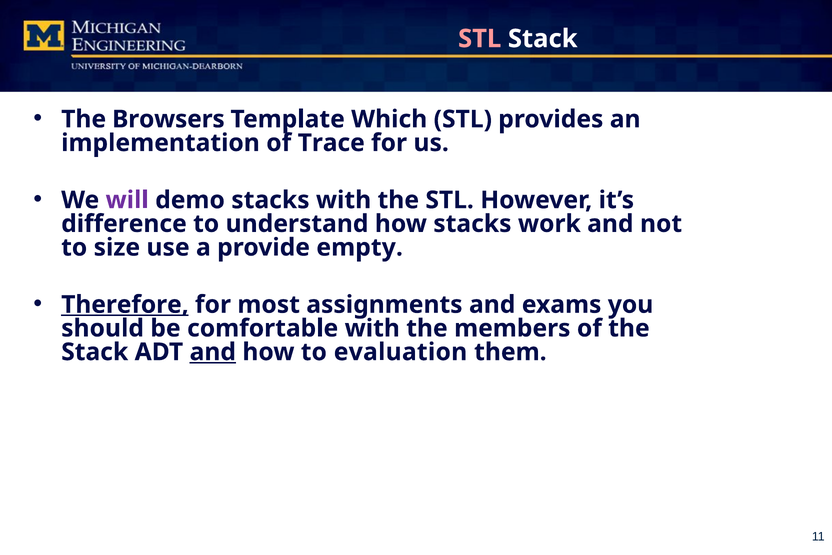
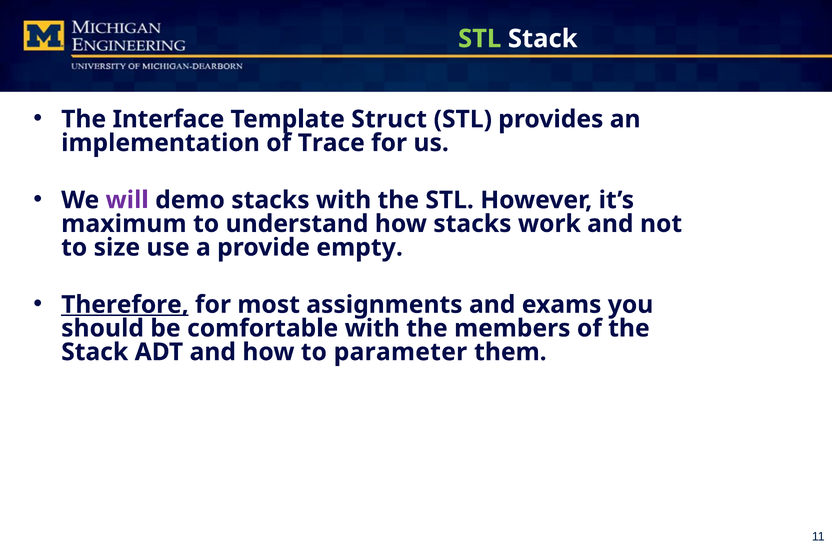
STL colour: pink -> light green (480, 39)
Browsers: Browsers -> Interface (168, 119)
Which: Which -> Struct (389, 119)
difference: difference -> maximum (124, 224)
and underline: present -> none (213, 352)
evaluation: evaluation -> parameter (400, 352)
